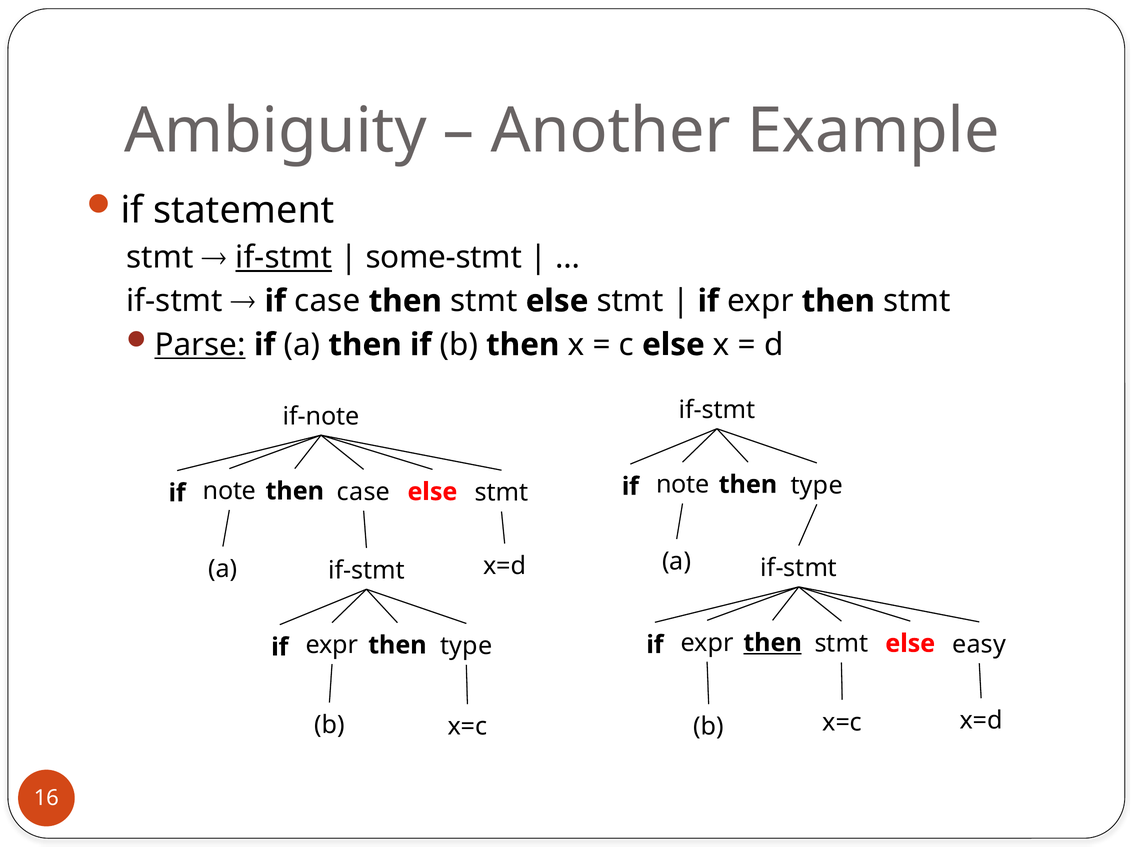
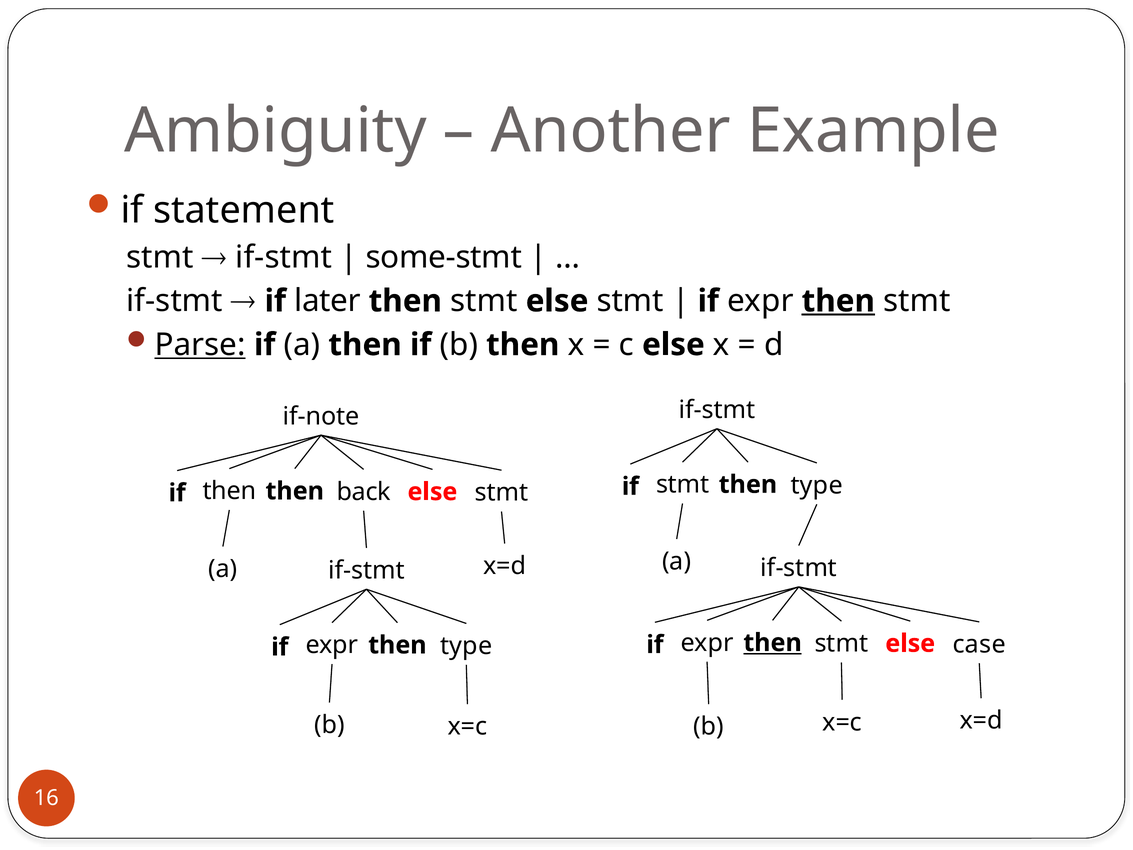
if-stmt underline: present -> none (284, 257)
if case: case -> later (328, 301)
then underline: none -> present (838, 301)
note: note -> stmt (683, 484)
note: note -> then (229, 491)
then case: case -> back (364, 492)
easy: easy -> case (979, 644)
